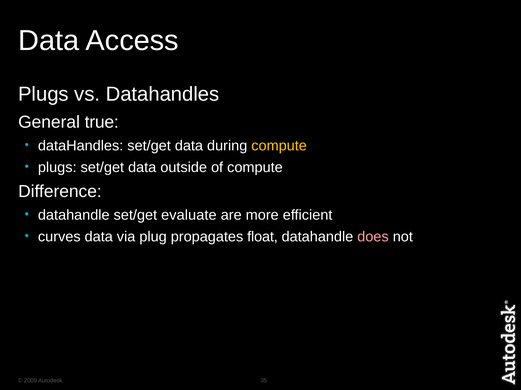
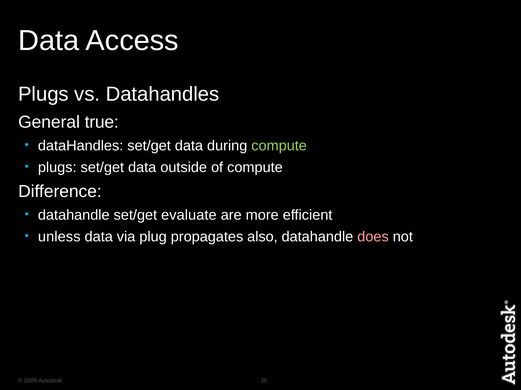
compute colour: yellow -> light green (279, 146)
curves: curves -> unless (59, 237)
float: float -> also (262, 237)
